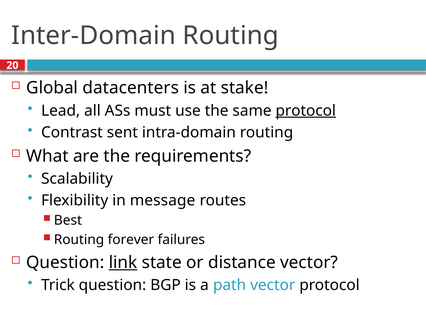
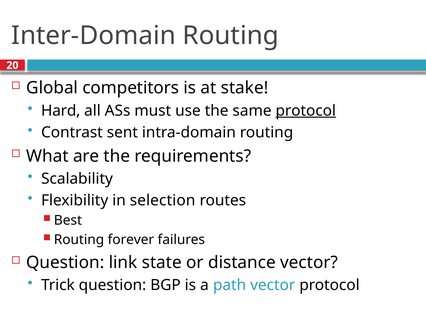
datacenters: datacenters -> competitors (131, 88)
Lead: Lead -> Hard (61, 111)
message: message -> selection (163, 201)
link underline: present -> none (123, 263)
